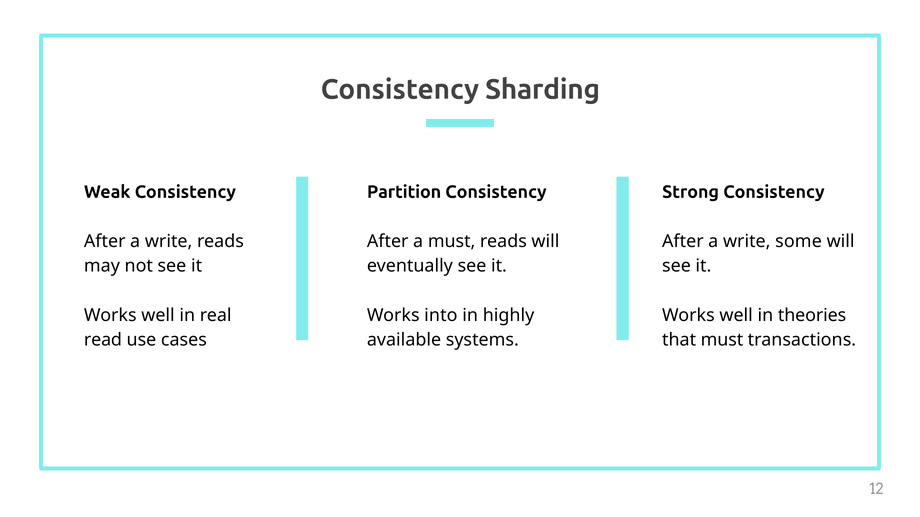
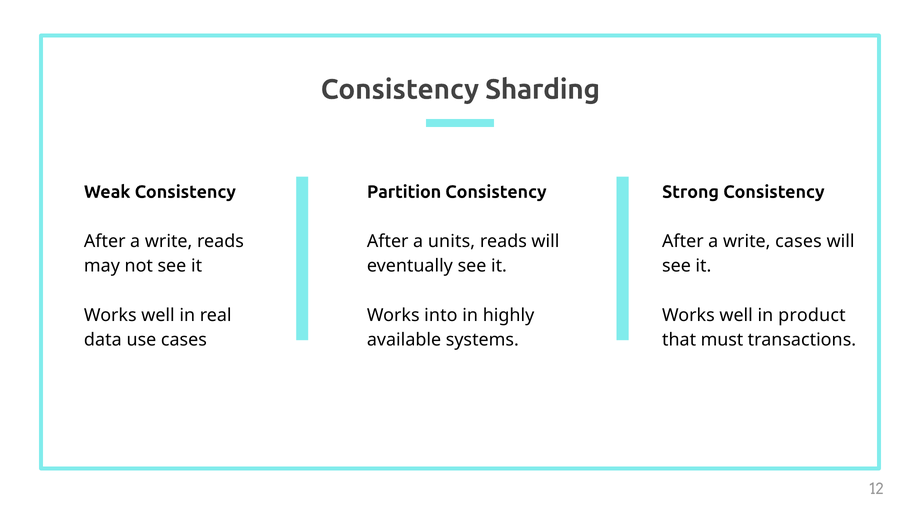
a must: must -> units (452, 241)
write some: some -> cases (798, 241)
theories: theories -> product (812, 315)
read: read -> data (103, 340)
